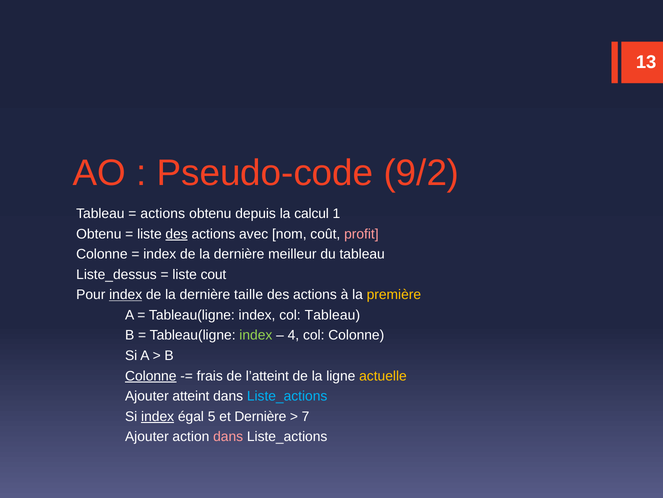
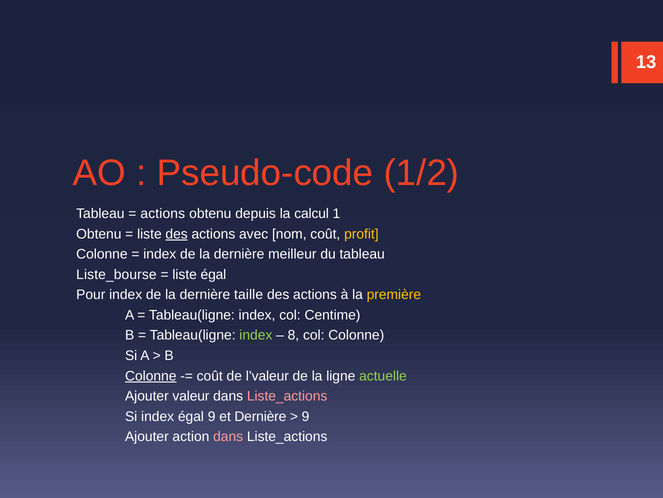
9/2: 9/2 -> 1/2 (421, 173)
profit colour: pink -> yellow (361, 234)
Liste_dessus: Liste_dessus -> Liste_bourse (116, 274)
liste cout: cout -> égal (213, 274)
index underline: present -> none (126, 294)
col Tableau: Tableau -> Centime (333, 315)
4: 4 -> 8 (293, 335)
frais: frais -> coût (210, 375)
l’atteint: l’atteint -> l’valeur (267, 375)
actuelle colour: yellow -> light green (383, 375)
atteint: atteint -> valeur (191, 396)
Liste_actions colour: light blue -> pink (287, 396)
index underline: present -> none (158, 416)
égal 5: 5 -> 9 (212, 416)
7: 7 -> 9 (306, 416)
